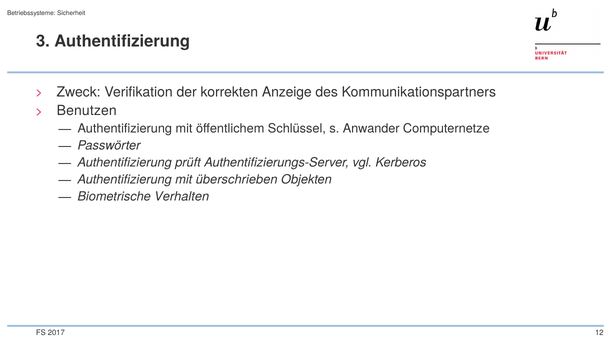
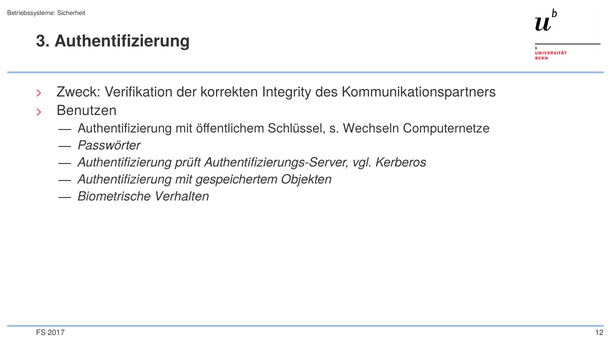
Anzeige: Anzeige -> Integrity (287, 92)
Anwander: Anwander -> Wechseln (371, 128)
überschrieben: überschrieben -> gespeichertem (237, 180)
